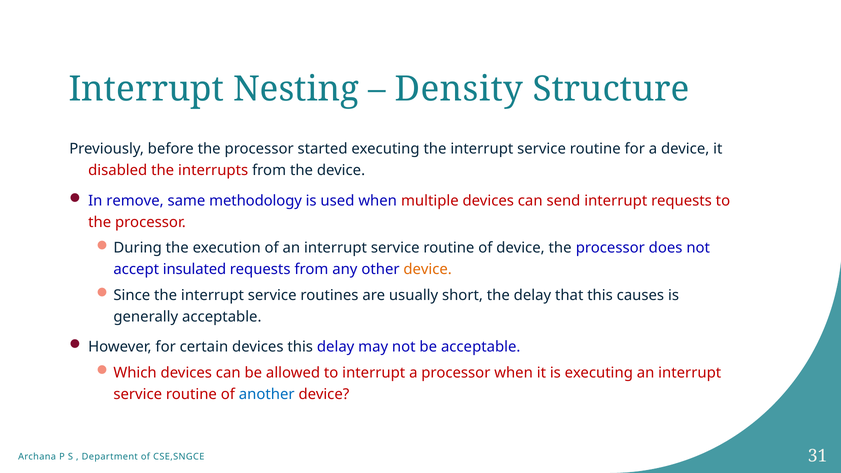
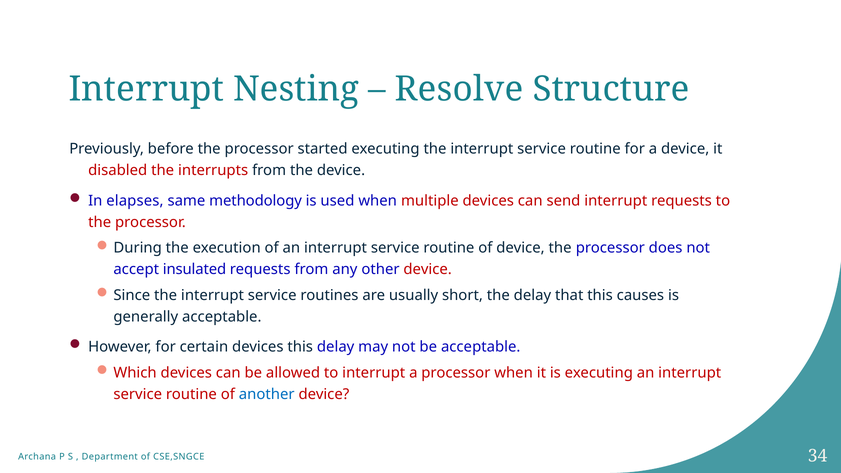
Density: Density -> Resolve (459, 89)
remove: remove -> elapses (135, 201)
device colour: orange -> red (428, 269)
31: 31 -> 34 (818, 456)
